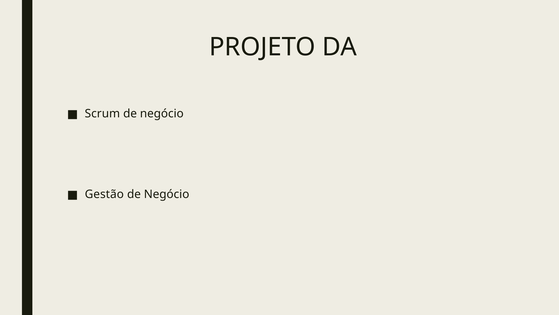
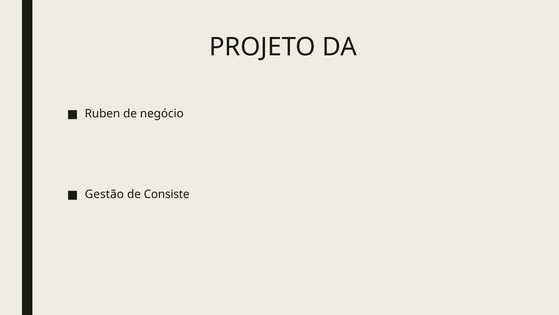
Scrum: Scrum -> Ruben (102, 114)
Negócio: Negócio -> Consiste (167, 194)
